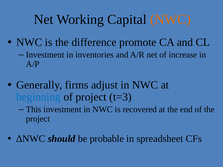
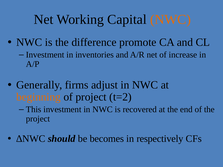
beginning colour: blue -> orange (38, 97)
t=3: t=3 -> t=2 (121, 97)
probable: probable -> becomes (107, 139)
spreadsheet: spreadsheet -> respectively (160, 139)
